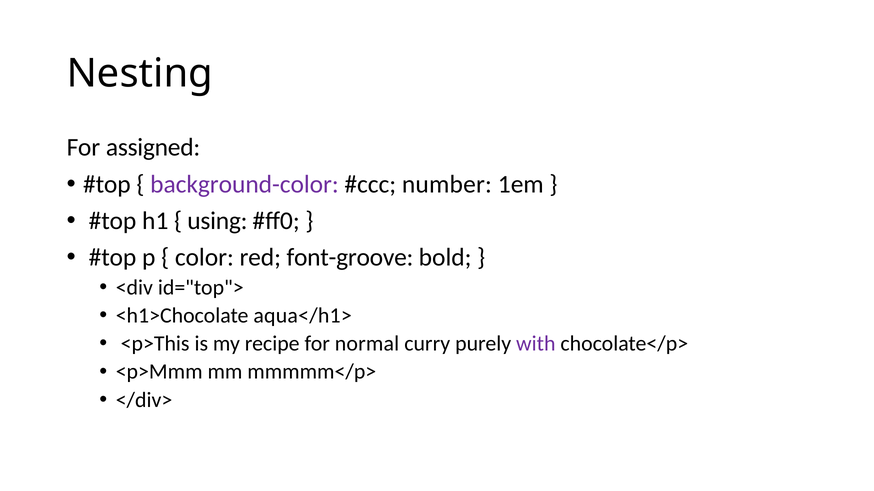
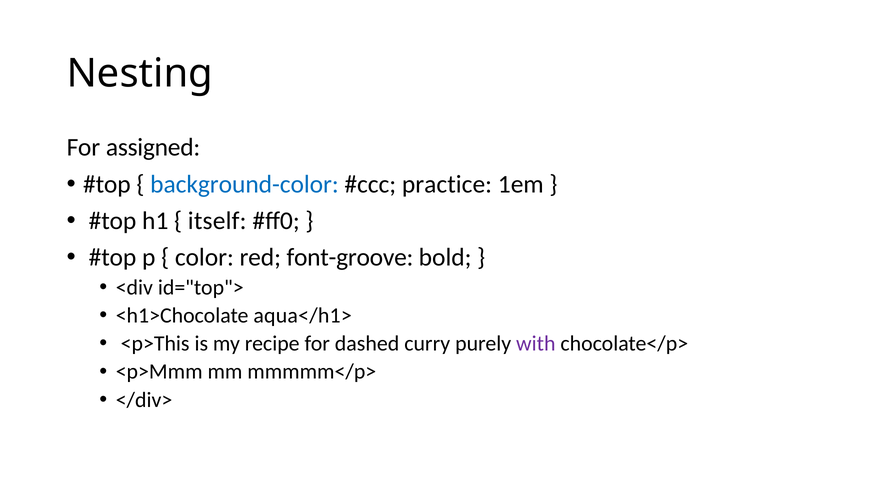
background-color colour: purple -> blue (244, 184)
number: number -> practice (447, 184)
using: using -> itself (217, 221)
normal: normal -> dashed (367, 344)
